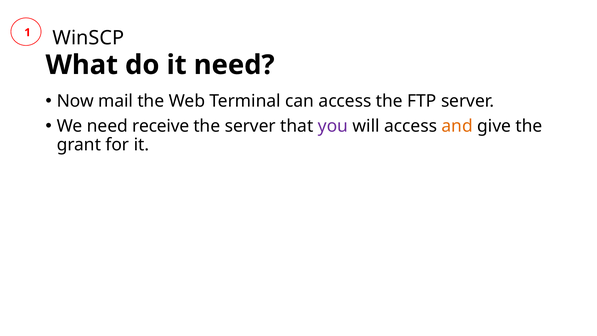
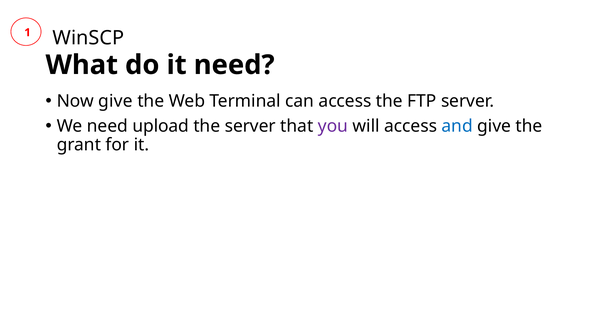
Now mail: mail -> give (115, 101)
receive: receive -> upload (161, 126)
and colour: orange -> blue (457, 126)
